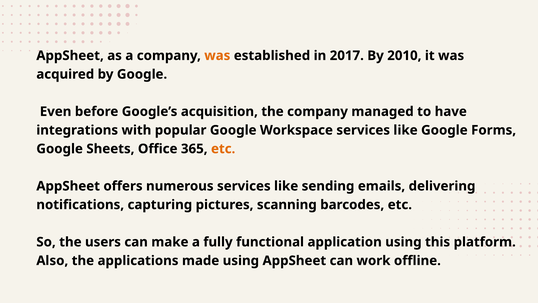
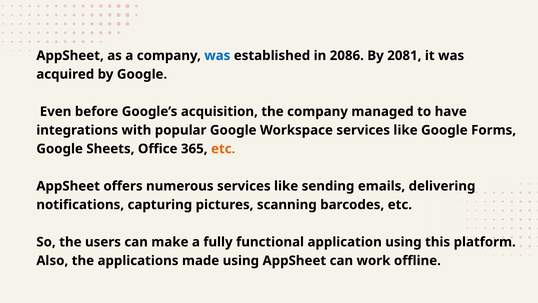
was colour: orange -> blue (217, 56)
2017: 2017 -> 2086 (347, 56)
2010: 2010 -> 2081 (404, 56)
